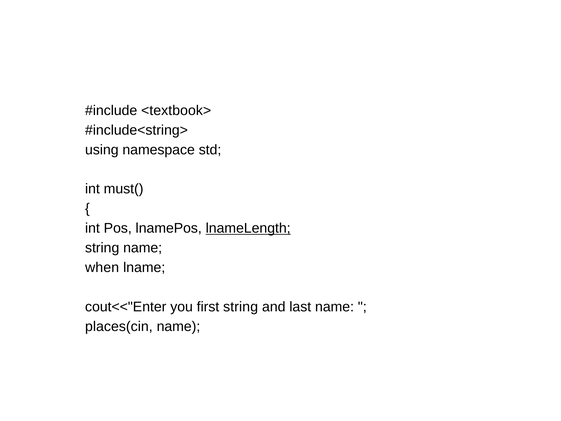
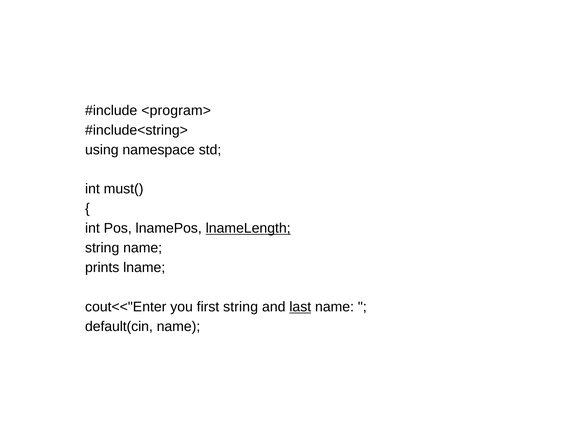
<textbook>: <textbook> -> <program> (176, 110)
when: when -> prints (102, 267)
last underline: none -> present (300, 307)
places(cin: places(cin -> default(cin (119, 326)
